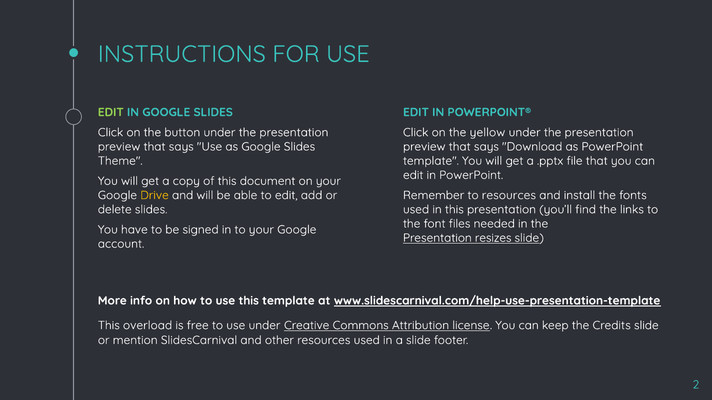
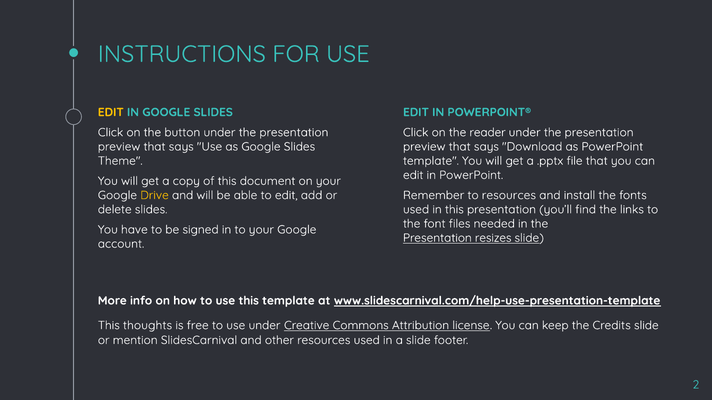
EDIT colour: light green -> yellow (111, 112)
yellow: yellow -> reader (488, 133)
overload: overload -> thoughts (148, 326)
